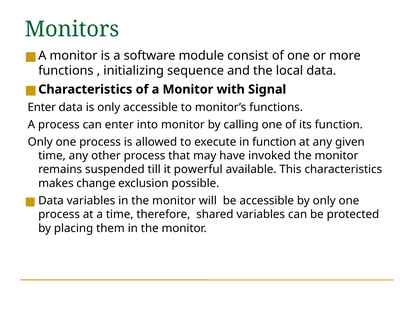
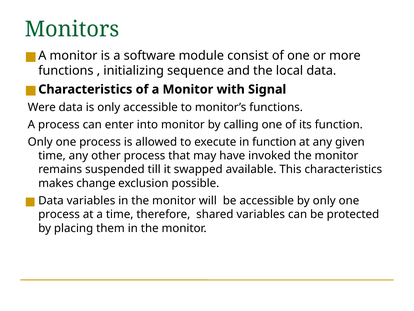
Enter: Enter -> Were (42, 107)
powerful: powerful -> swapped (198, 169)
